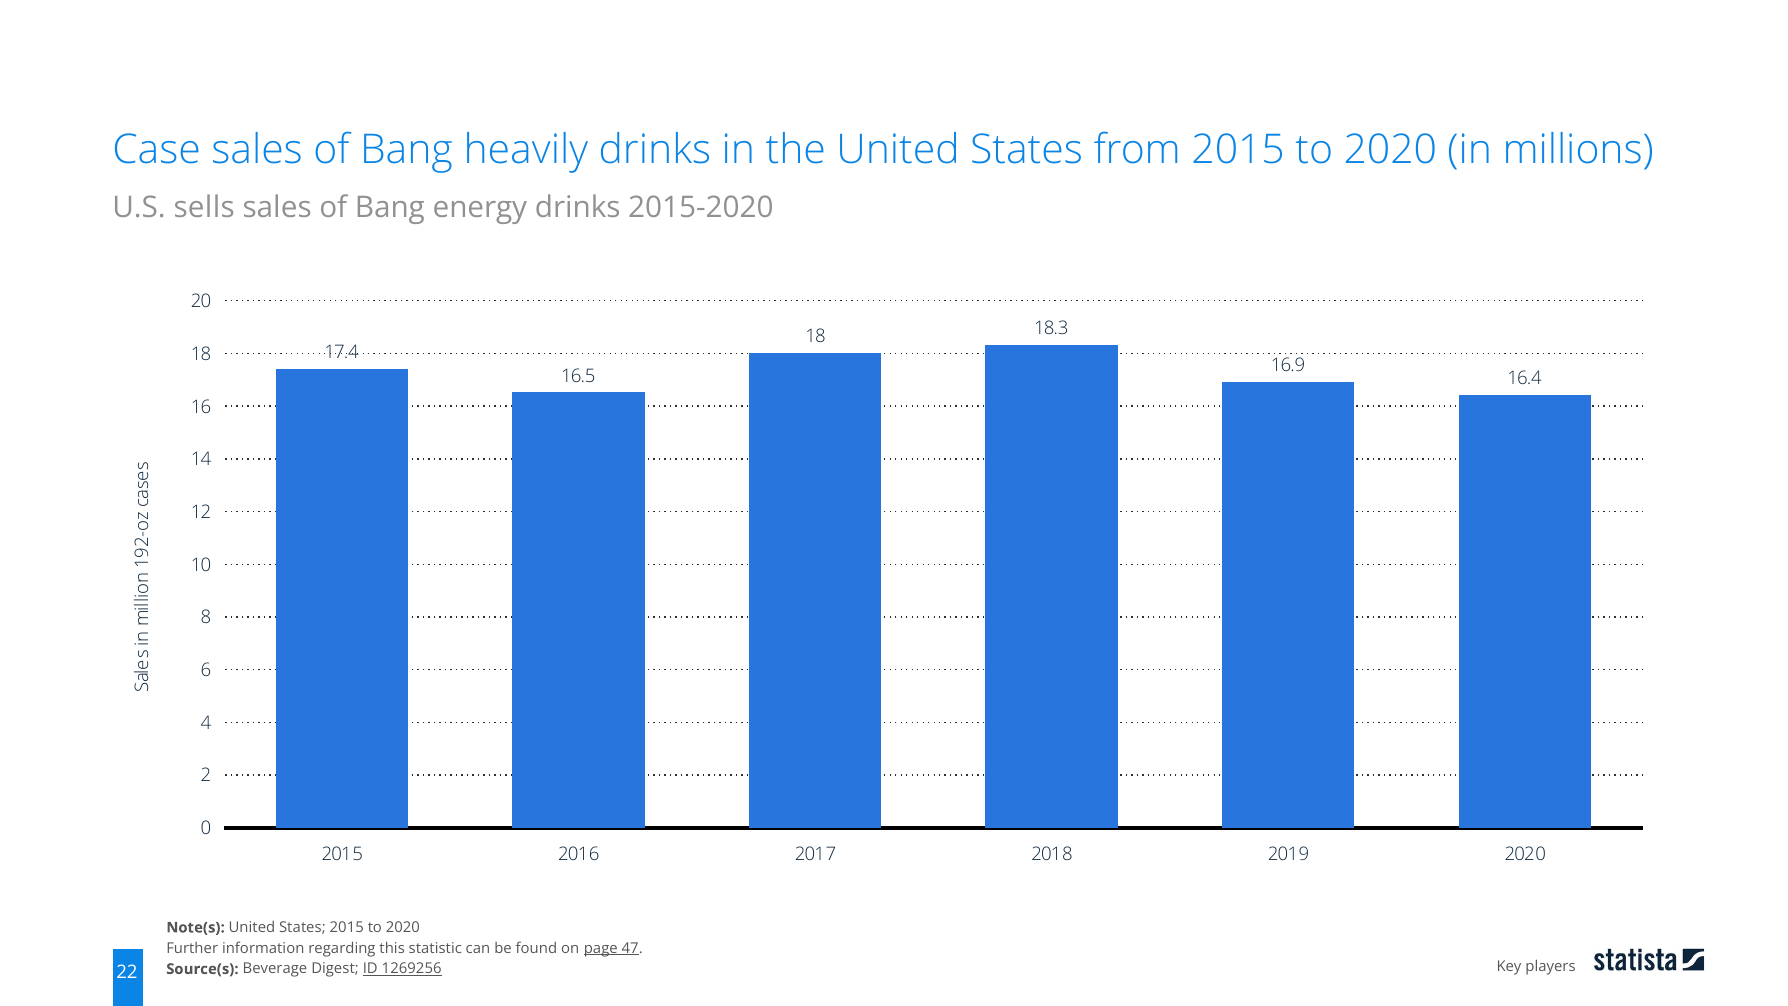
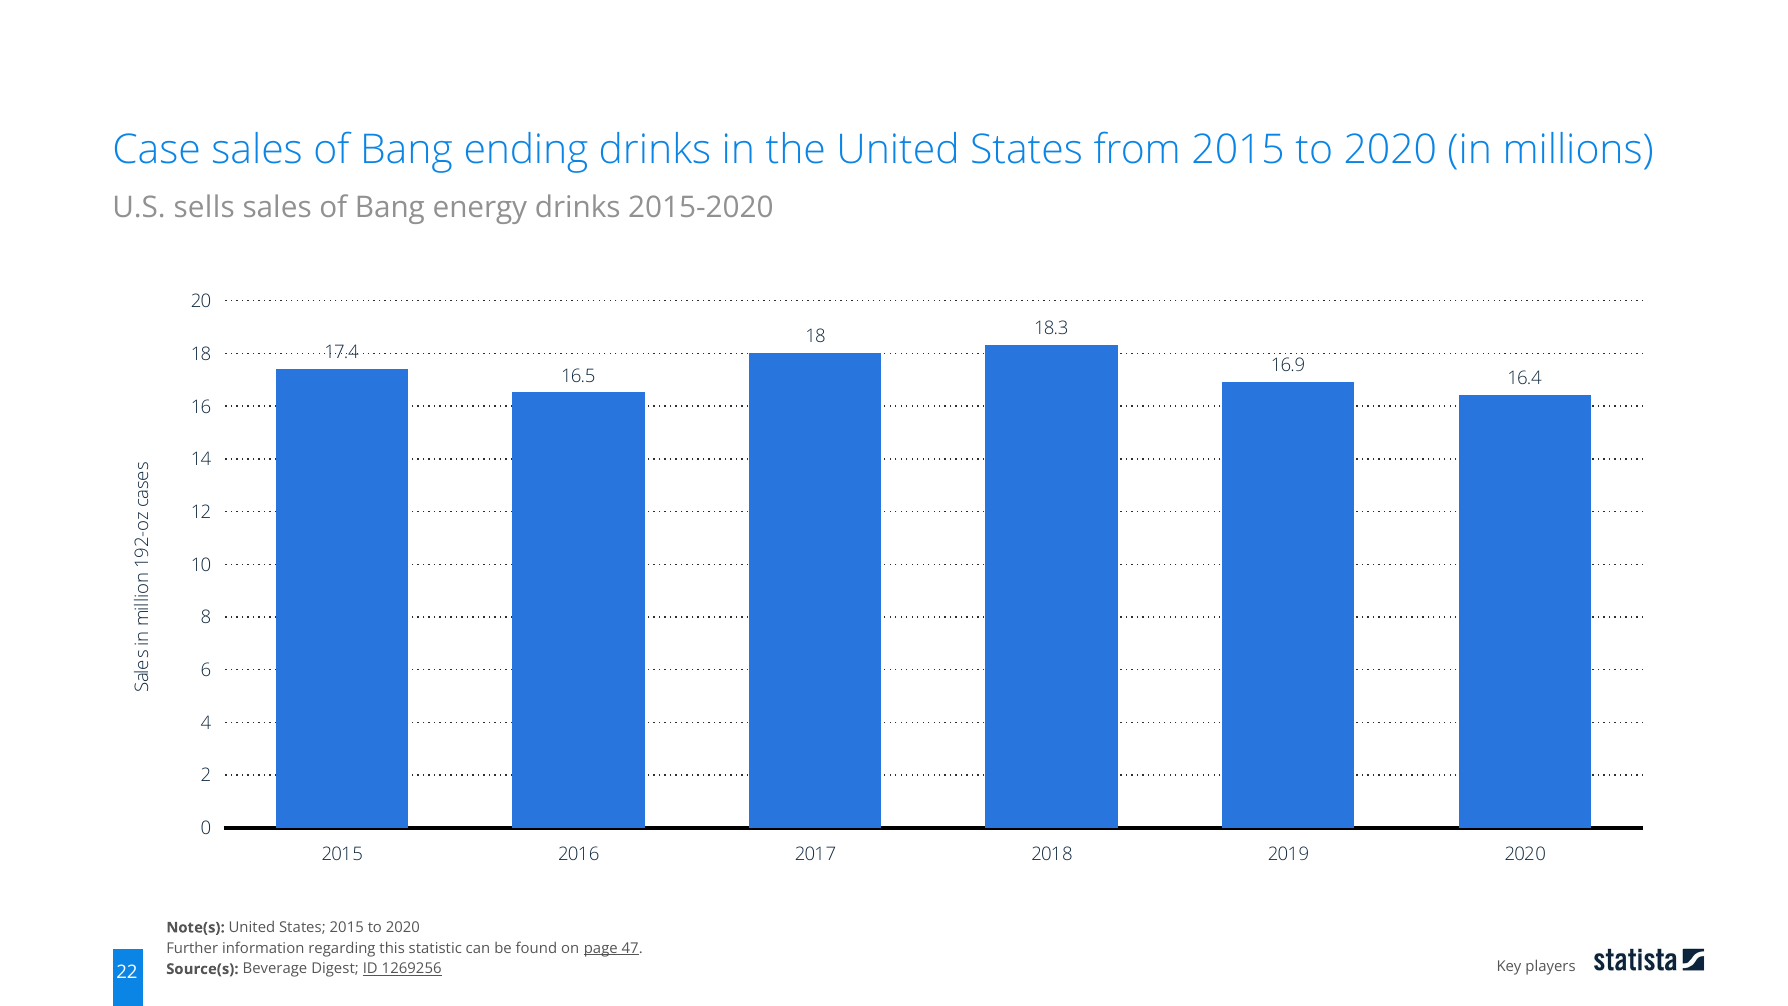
heavily: heavily -> ending (526, 150)
